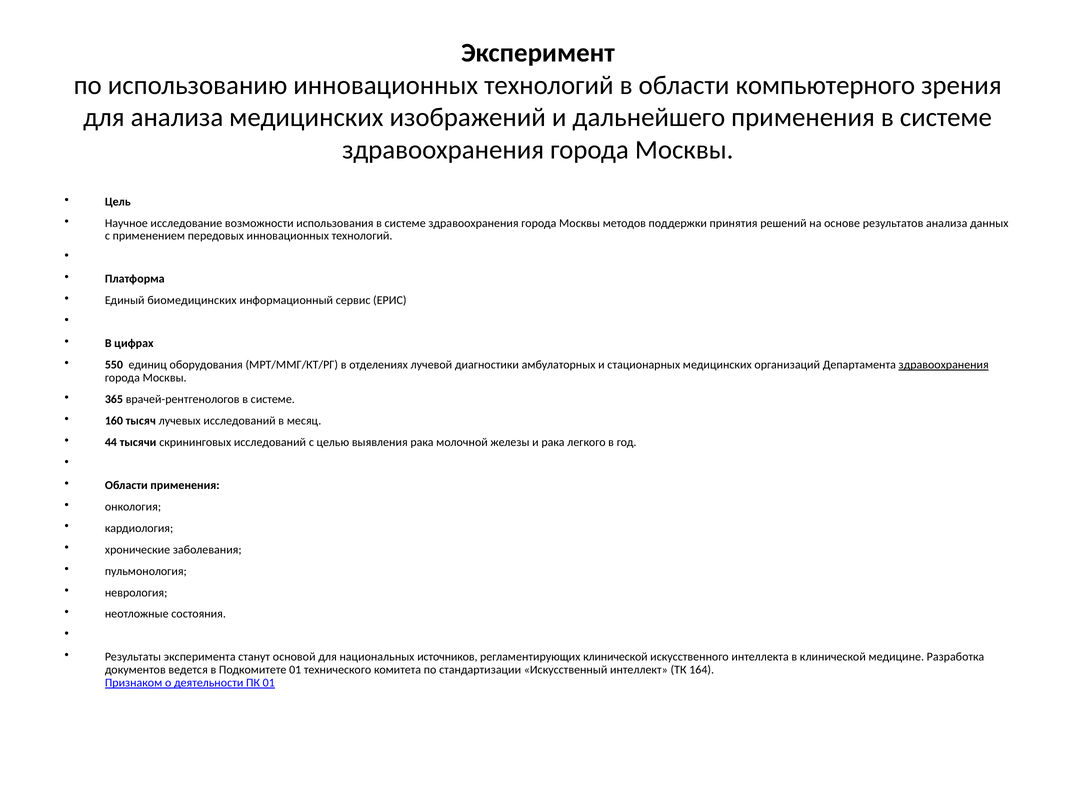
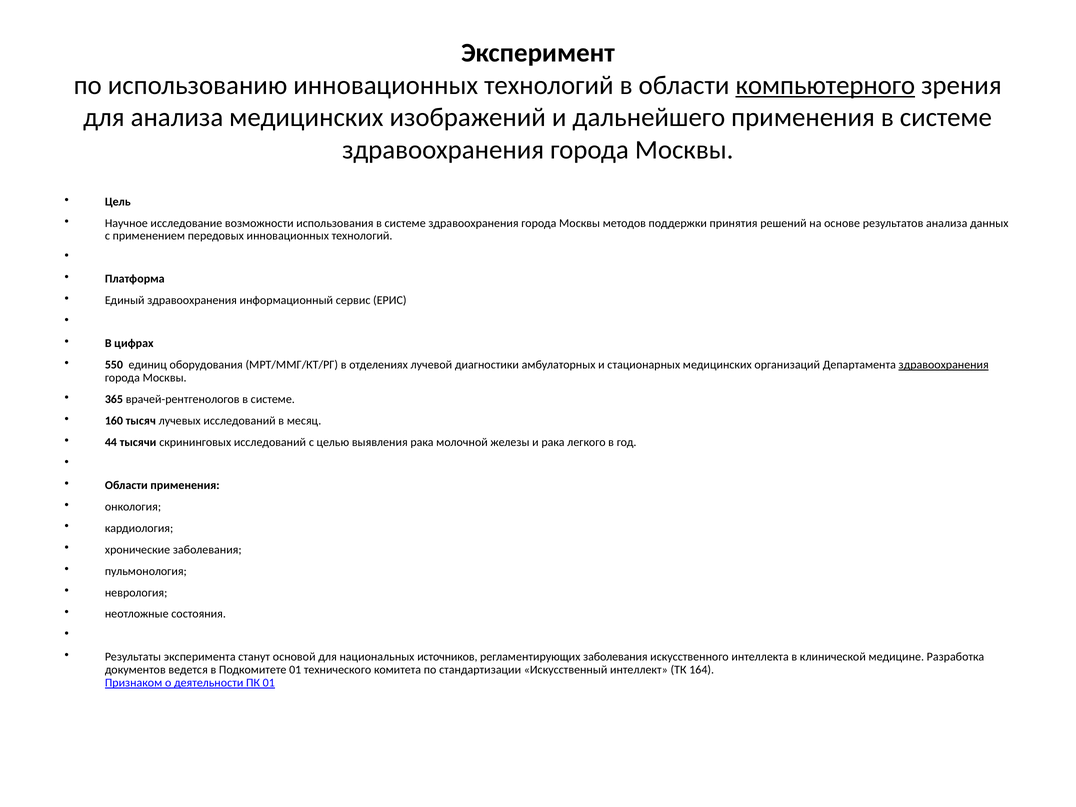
компьютерного underline: none -> present (825, 85)
Единый биомедицинских: биомедицинских -> здравоохранения (192, 300)
регламентирующих клинической: клинической -> заболевания (615, 657)
